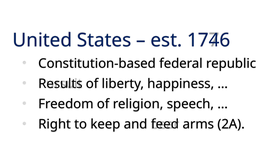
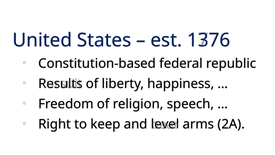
1746: 1746 -> 1376 (209, 40)
feed: feed -> level (165, 124)
